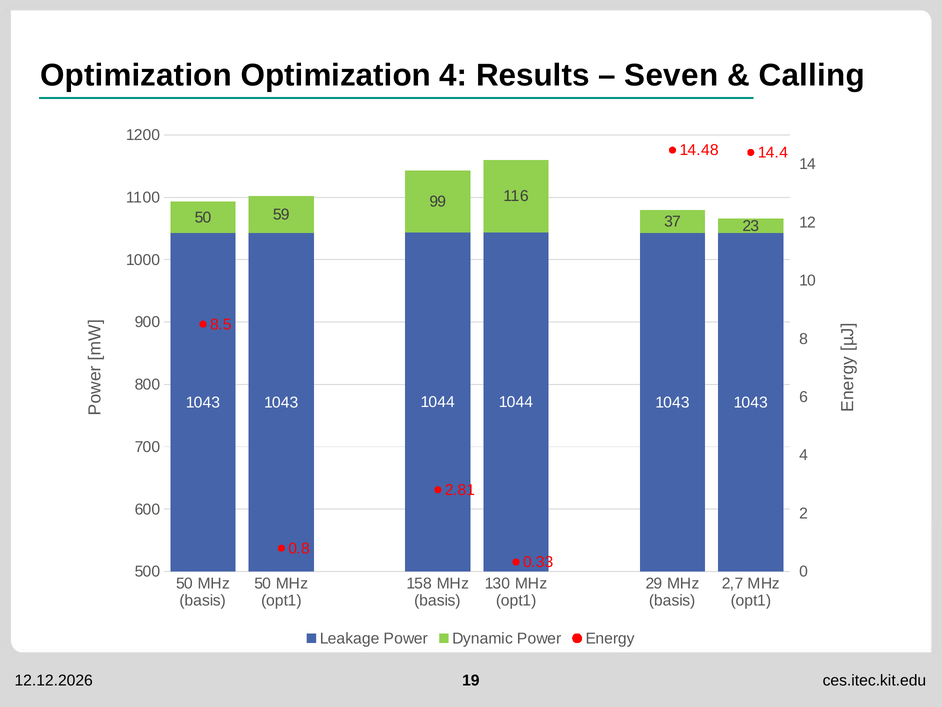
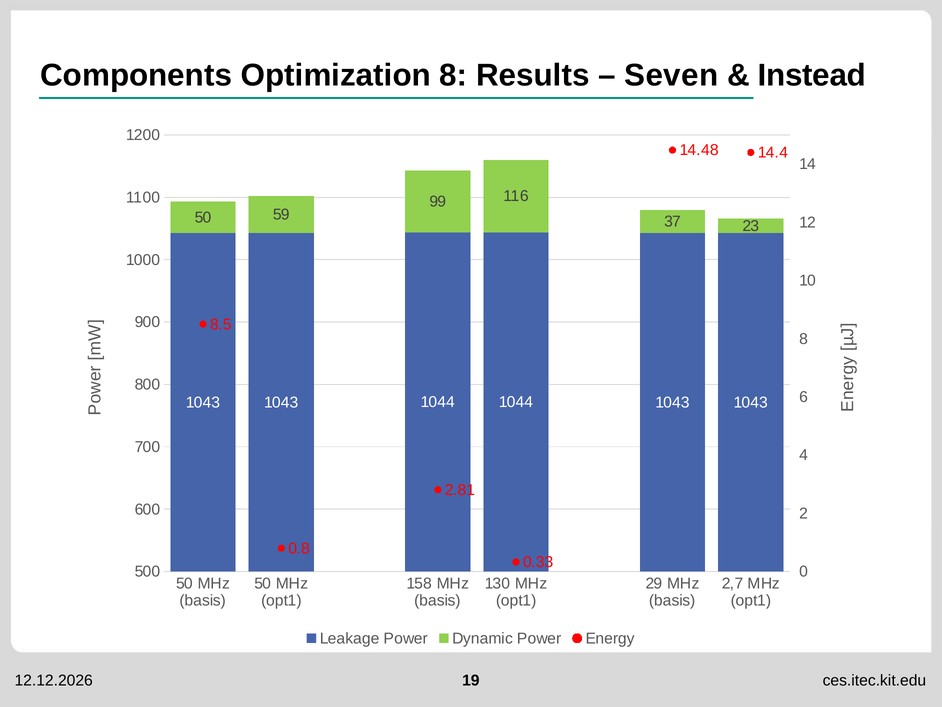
Optimization: Optimization -> Components (136, 76)
Optimization 4: 4 -> 8 (453, 76)
Calling: Calling -> Instead (812, 76)
